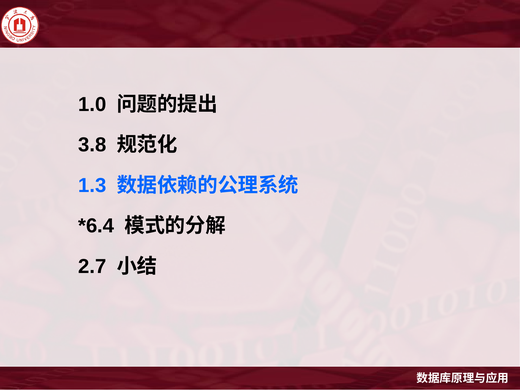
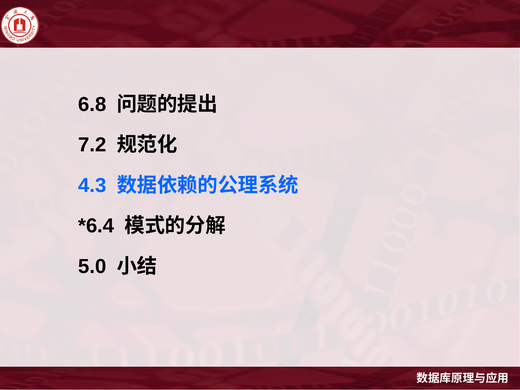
1.0: 1.0 -> 6.8 (92, 104)
3.8: 3.8 -> 7.2 (92, 145)
1.3: 1.3 -> 4.3 (92, 185)
2.7: 2.7 -> 5.0 (92, 266)
